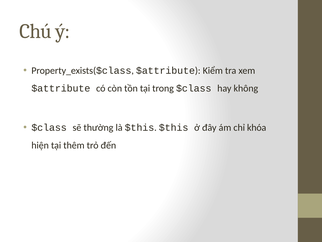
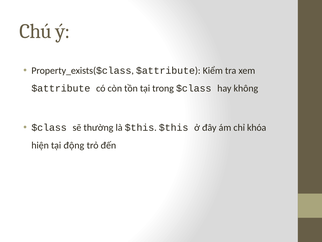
thêm: thêm -> động (74, 145)
